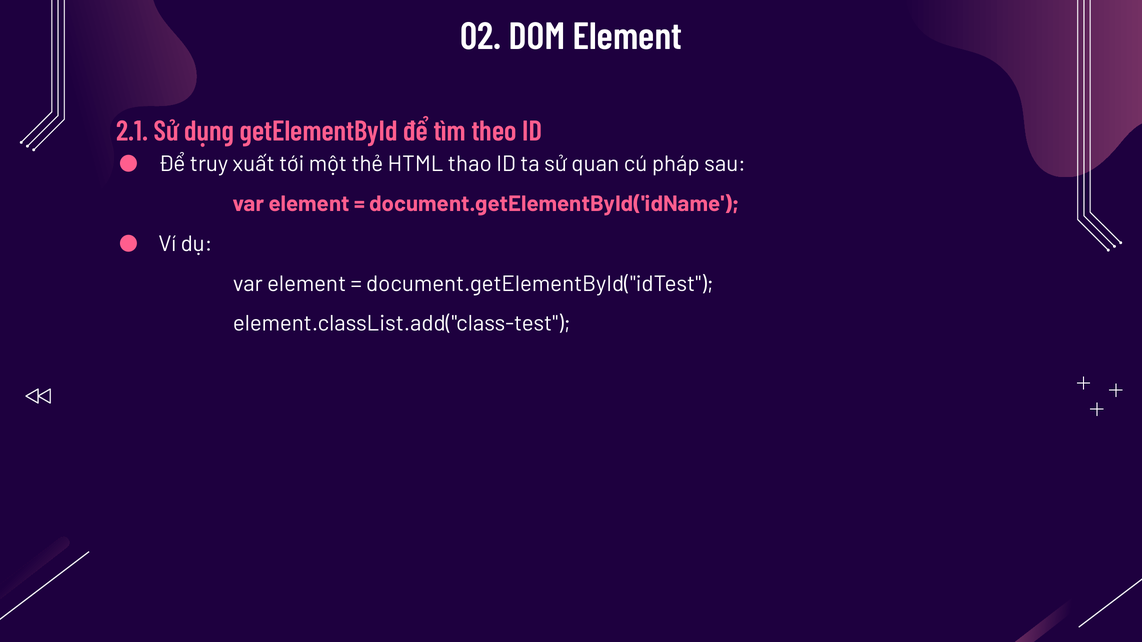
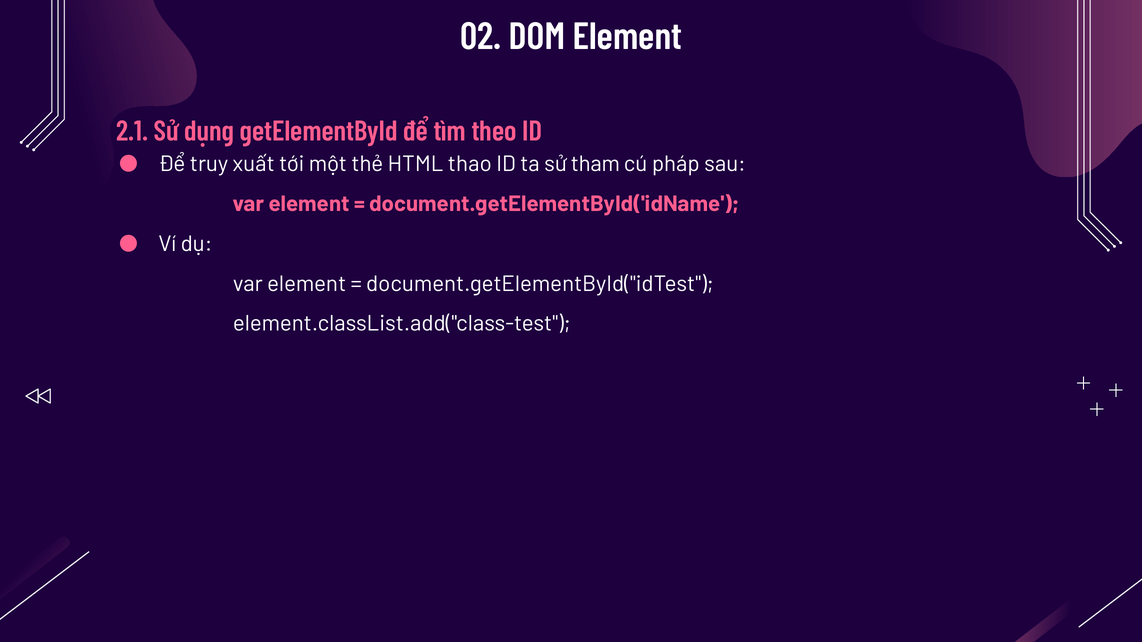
quan: quan -> tham (595, 164)
